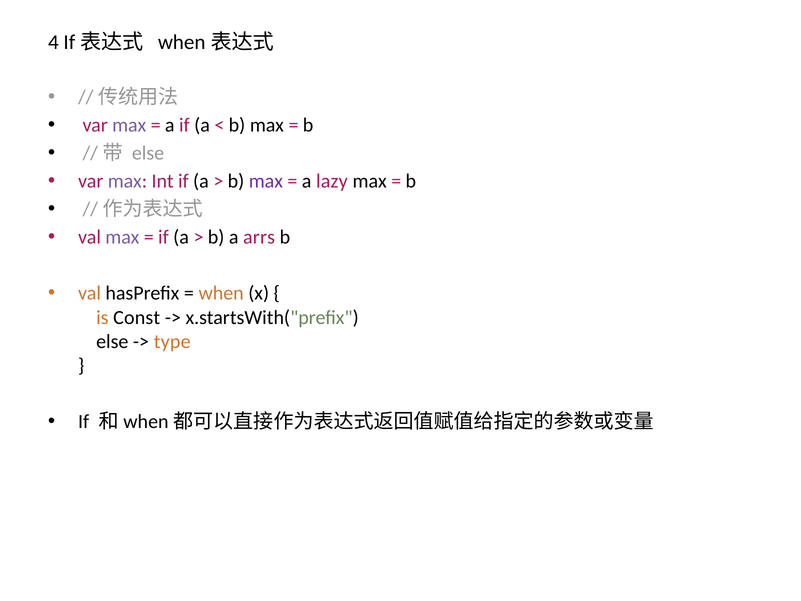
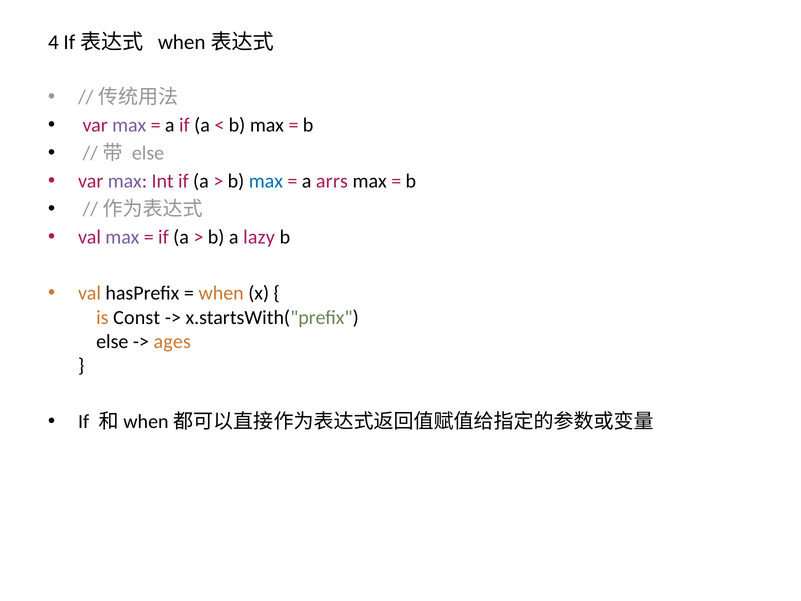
max colour: purple -> blue (266, 181)
lazy: lazy -> arrs (332, 181)
arrs: arrs -> lazy (259, 237)
type: type -> ages (172, 341)
